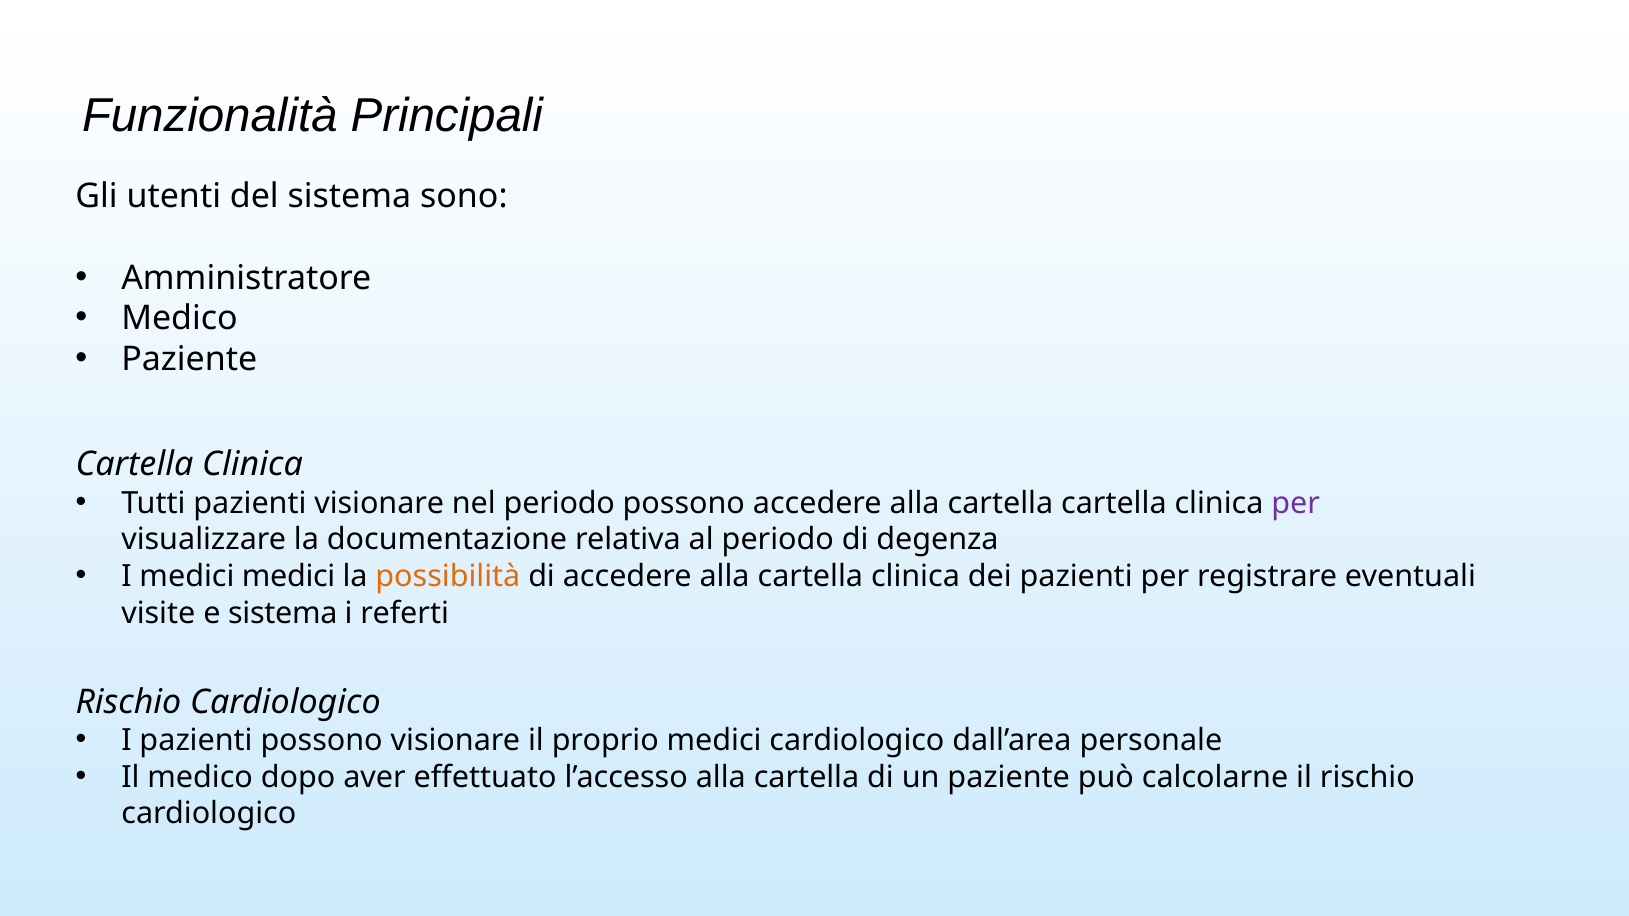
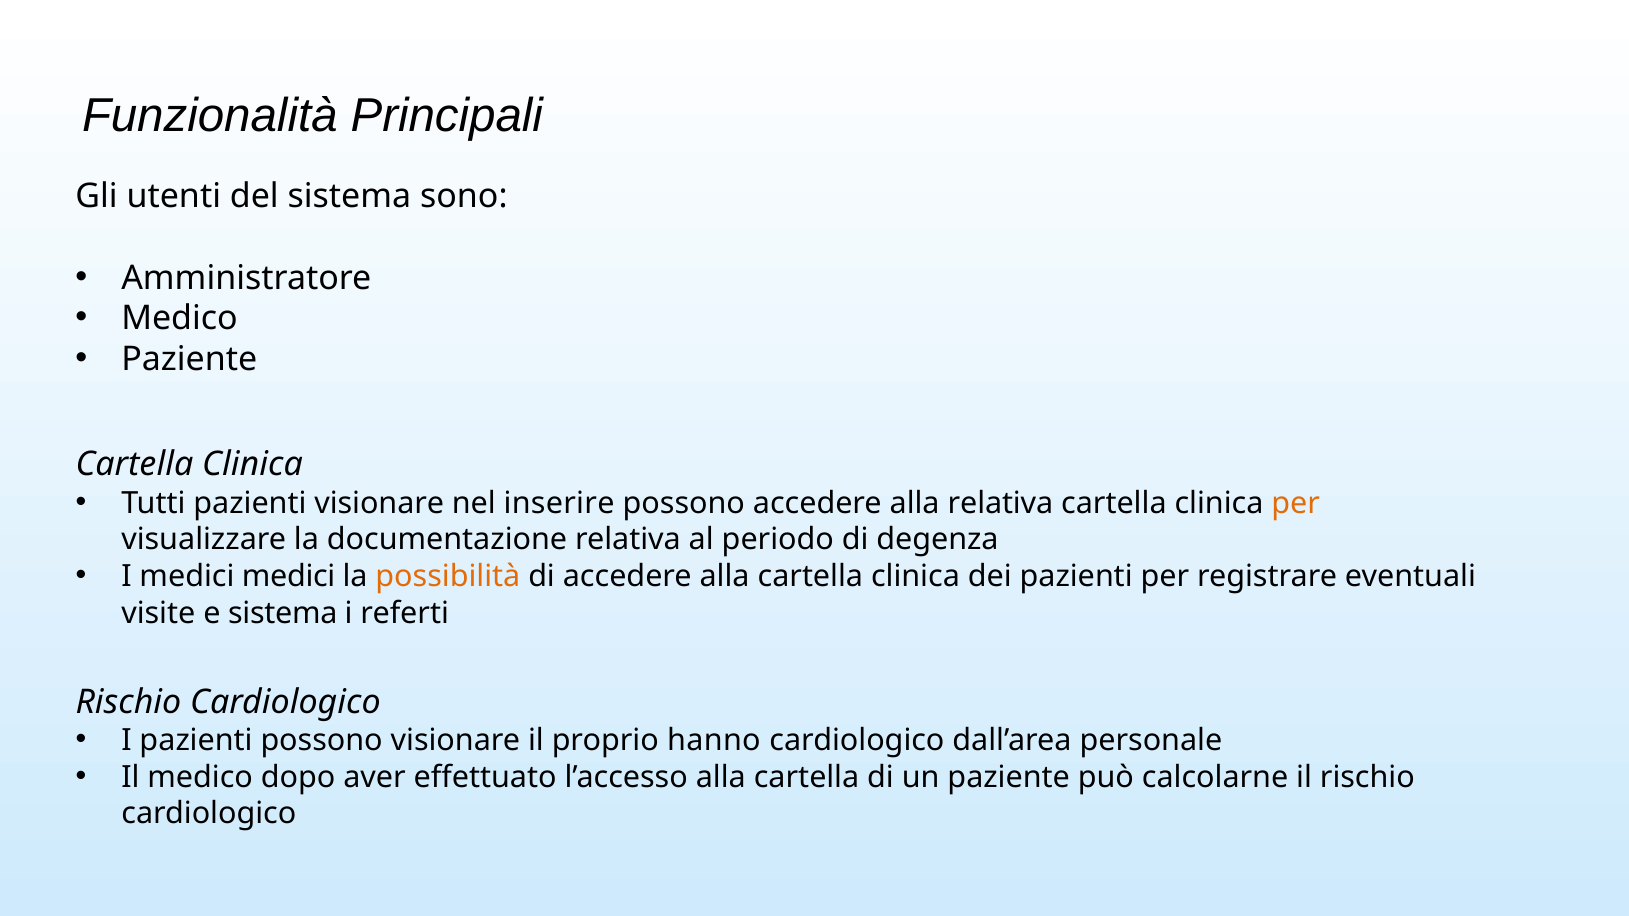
nel periodo: periodo -> inserire (559, 503)
possono accedere alla cartella: cartella -> relativa (1000, 503)
per colour: purple -> orange (1296, 503)
proprio medici: medici -> hanno (714, 741)
